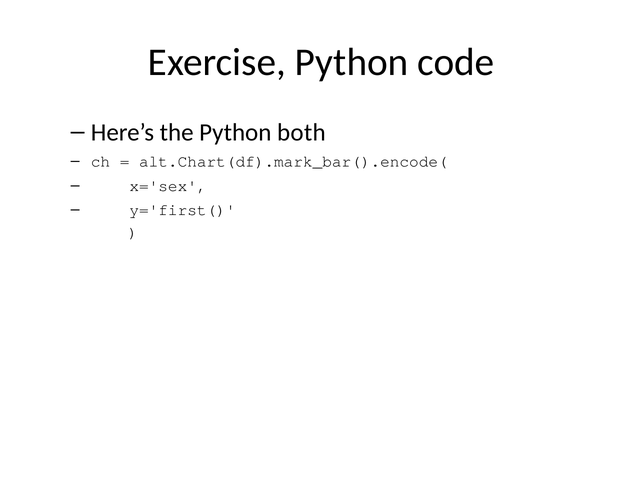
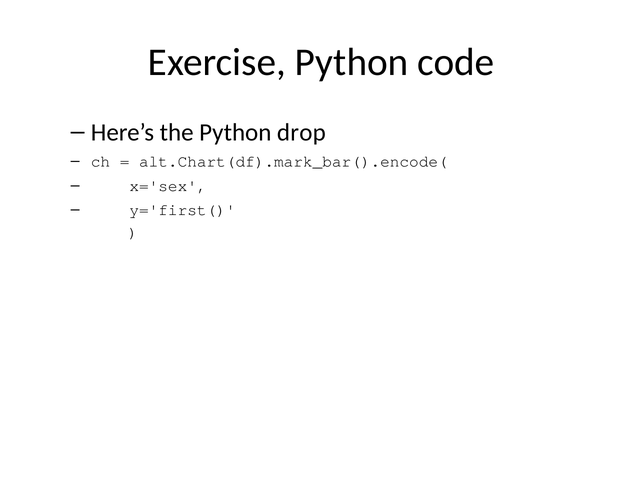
both: both -> drop (301, 132)
